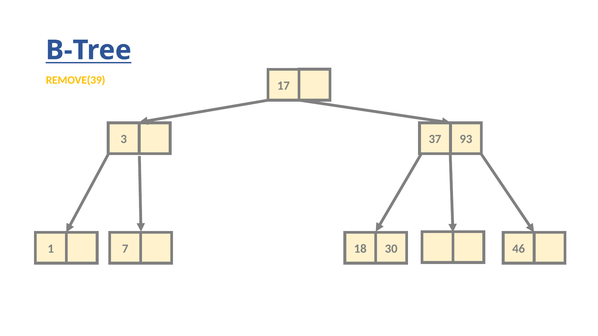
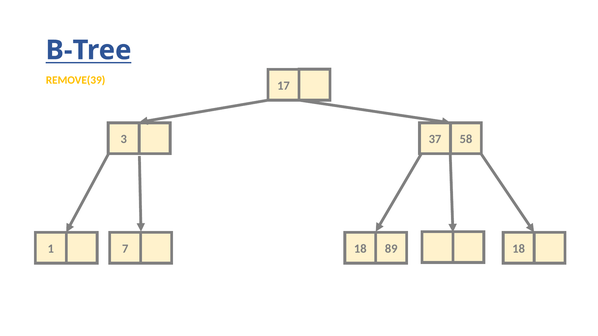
93: 93 -> 58 (466, 139)
30: 30 -> 89 (391, 249)
7 46: 46 -> 18 (519, 249)
